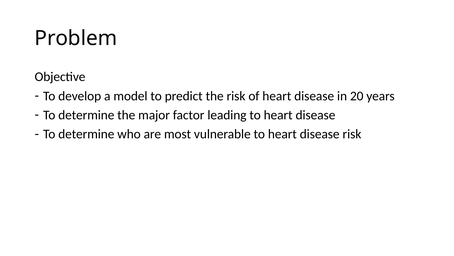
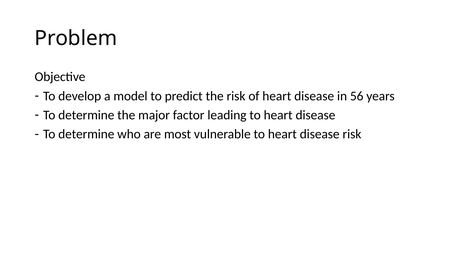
20: 20 -> 56 (357, 96)
